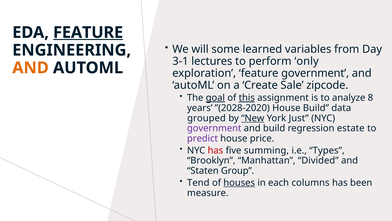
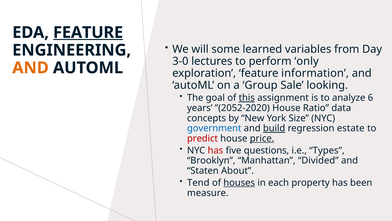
3-1: 3-1 -> 3-0 (180, 61)
feature government: government -> information (315, 73)
Create: Create -> Group (260, 85)
zipcode: zipcode -> looking (327, 85)
goal underline: present -> none (215, 98)
8: 8 -> 6 (370, 98)
”(2028-2020: ”(2028-2020 -> ”(2052-2020 (242, 108)
House Build: Build -> Ratio (316, 108)
grouped: grouped -> concepts (207, 118)
New underline: present -> none (253, 118)
Just: Just -> Size (299, 118)
government colour: purple -> blue (214, 128)
build underline: none -> present (274, 128)
predict colour: purple -> red (202, 138)
price underline: none -> present (262, 138)
summing: summing -> questions (266, 150)
Group: Group -> About (238, 170)
columns: columns -> property (311, 182)
